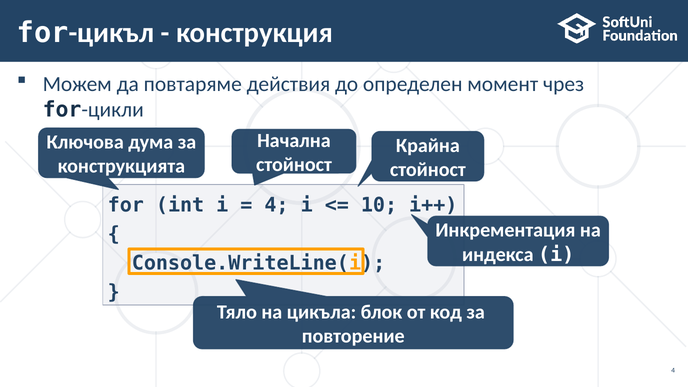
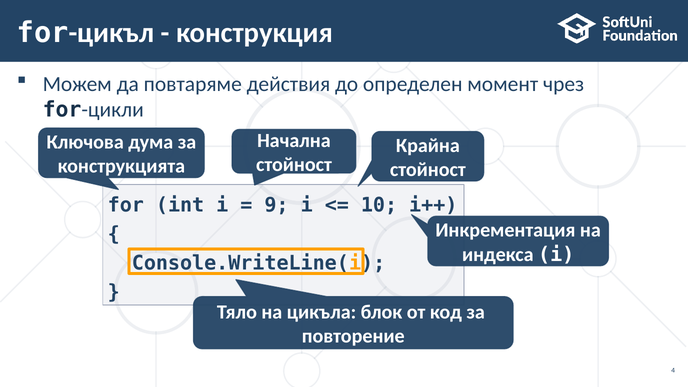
4: 4 -> 9 (277, 205)
